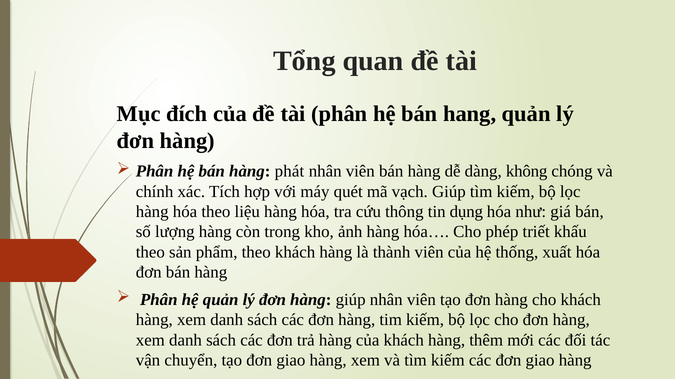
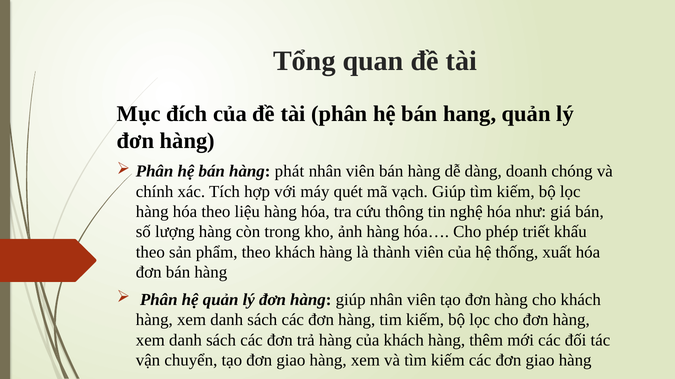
không: không -> doanh (527, 172)
dụng: dụng -> nghệ (466, 212)
